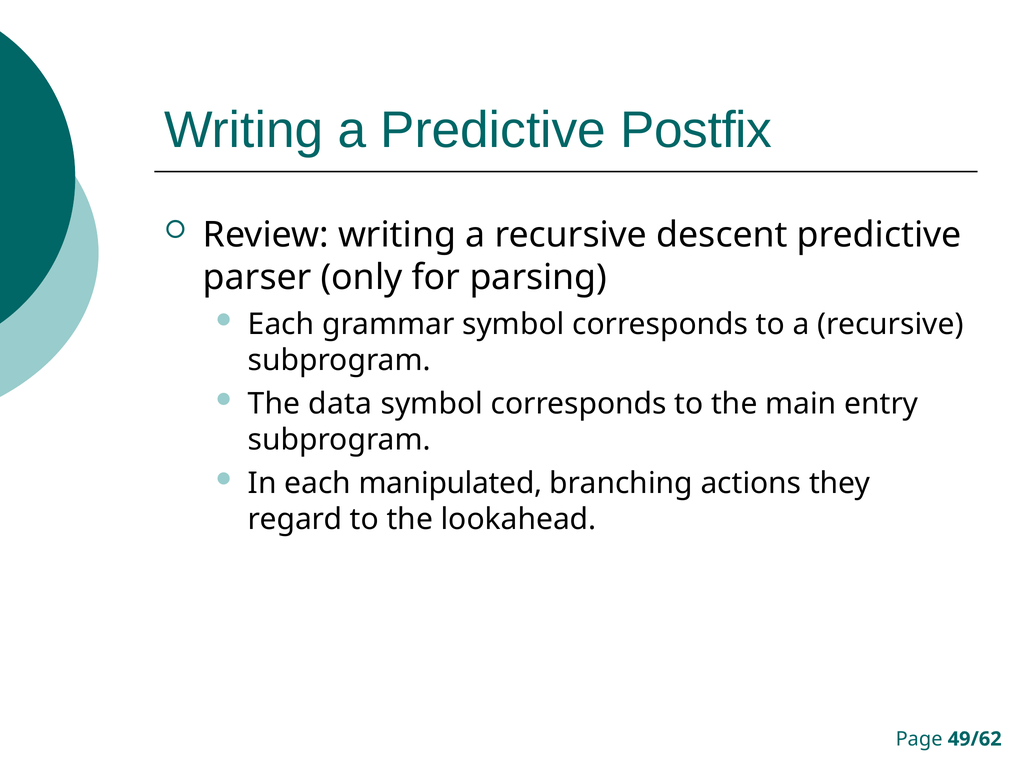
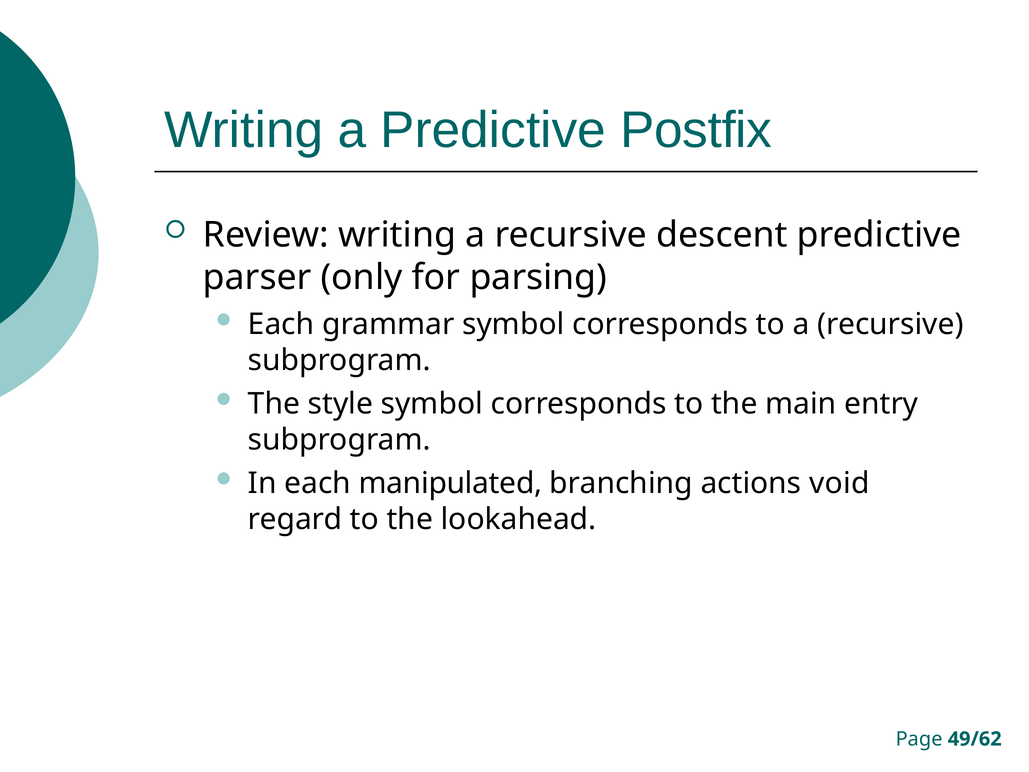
data: data -> style (340, 404)
they: they -> void (839, 483)
